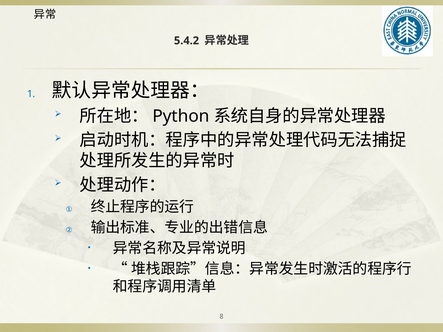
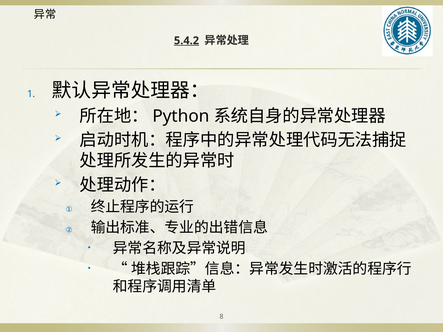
5.4.2 underline: none -> present (187, 41)
